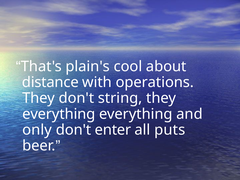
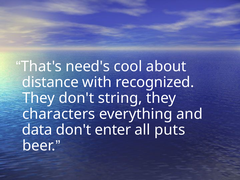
plain's: plain's -> need's (88, 66)
operations: operations -> recognized (155, 82)
everything: everything -> characters (59, 114)
only: only -> data (37, 130)
